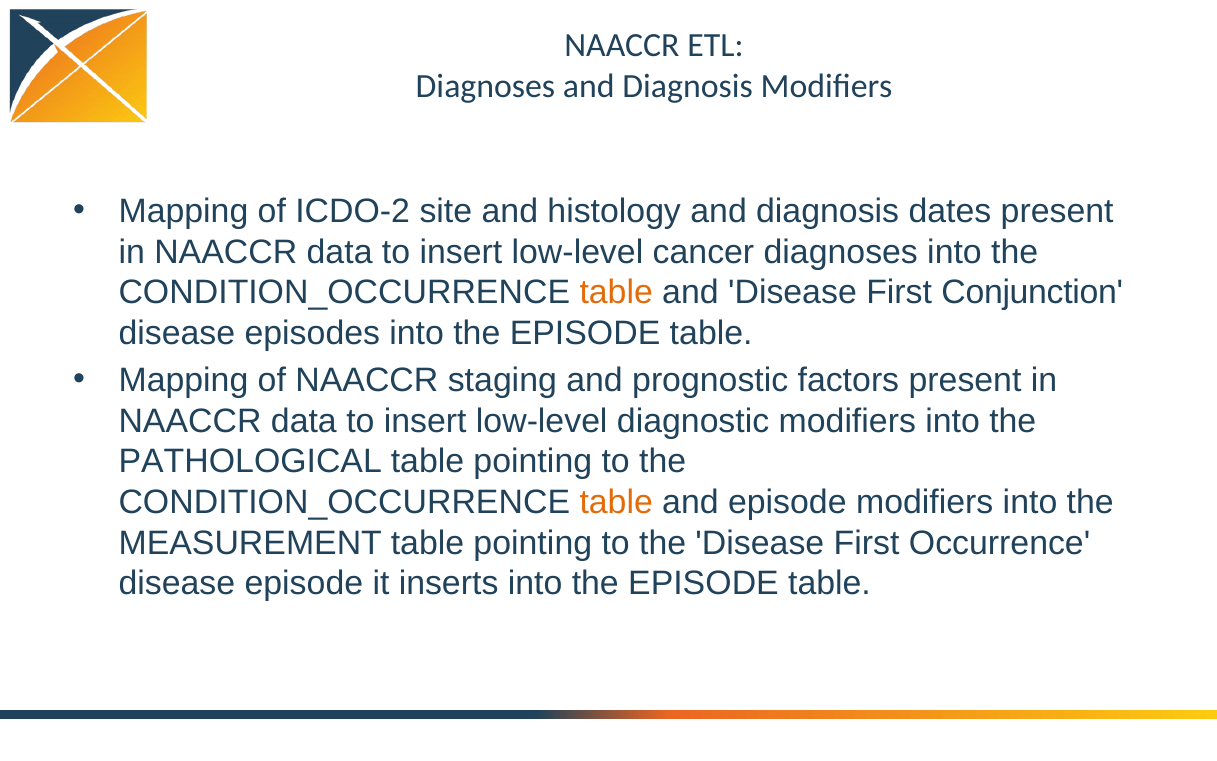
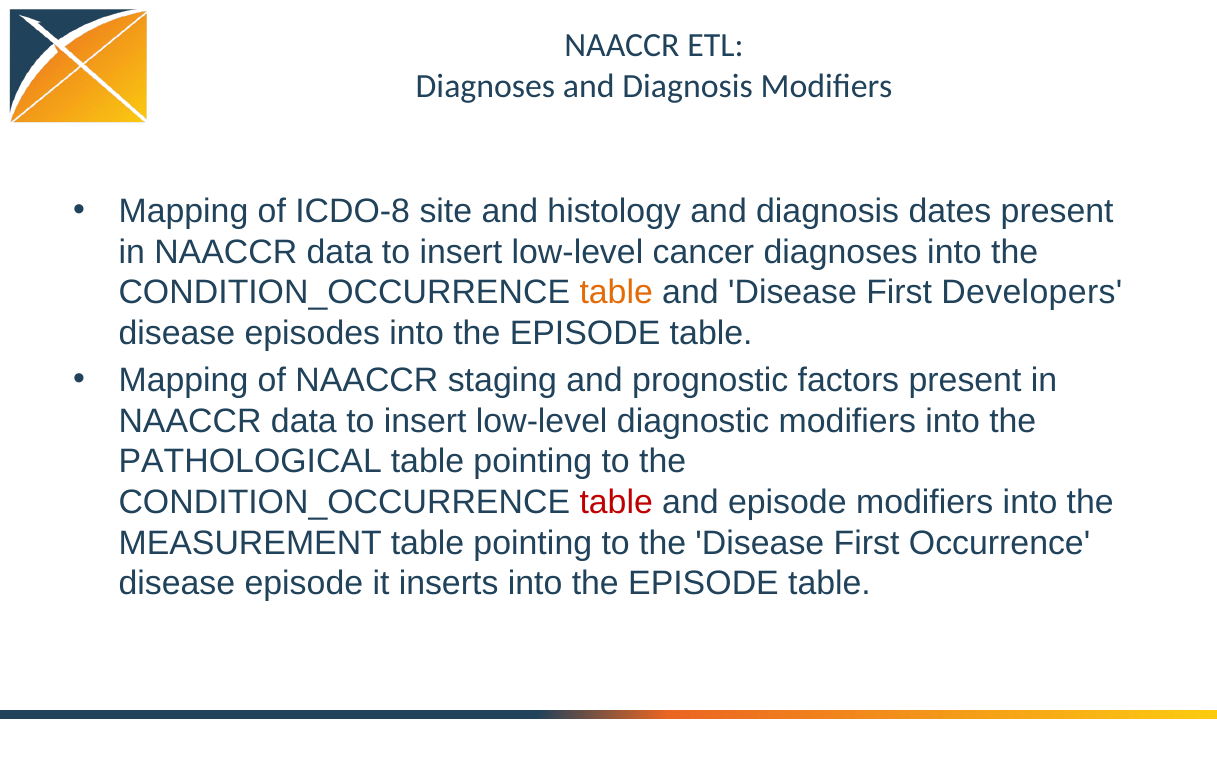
ICDO-2: ICDO-2 -> ICDO-8 (353, 211)
Conjunction: Conjunction -> Developers (1032, 292)
table colour: orange -> red (616, 502)
